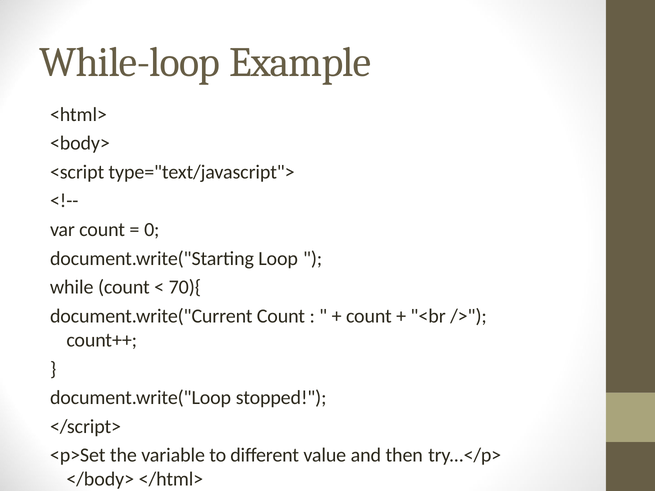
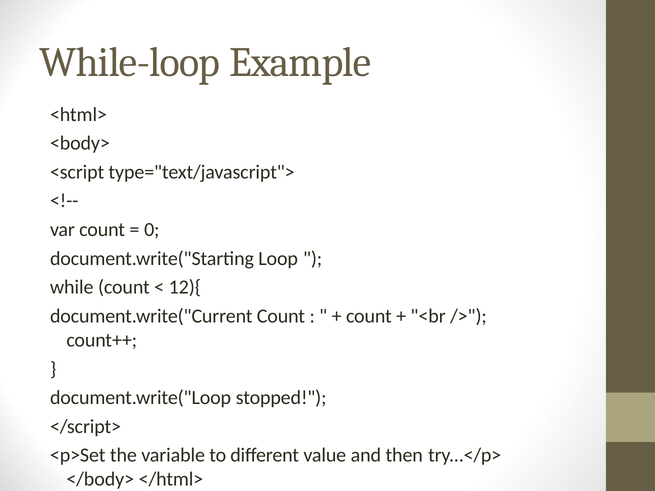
70){: 70){ -> 12){ (185, 287)
